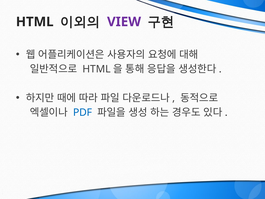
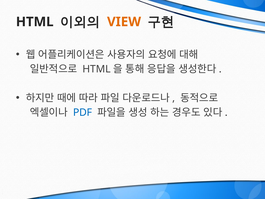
VIEW colour: purple -> orange (124, 22)
